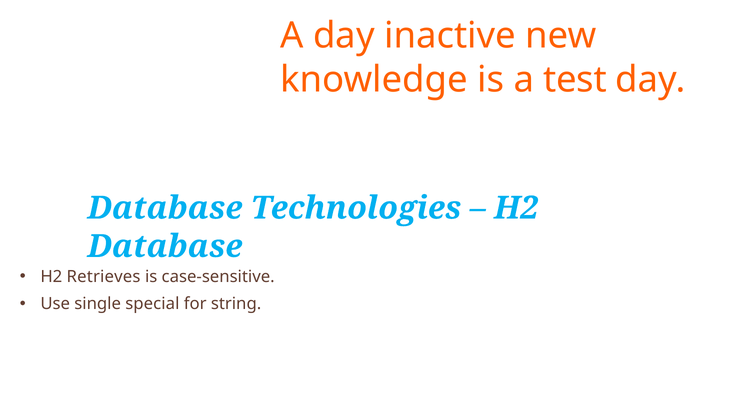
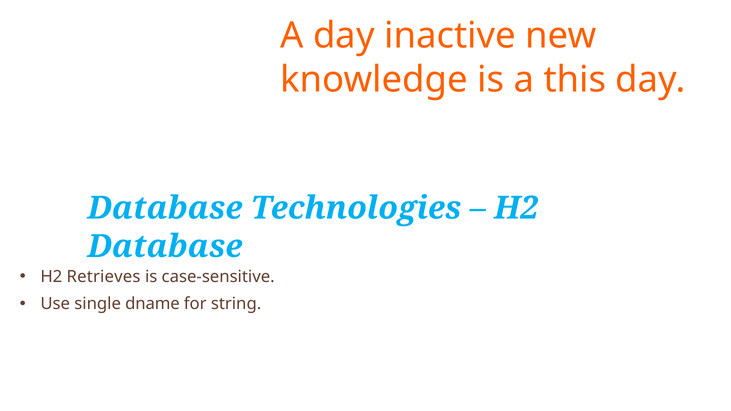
test: test -> this (575, 80)
special: special -> dname (152, 304)
